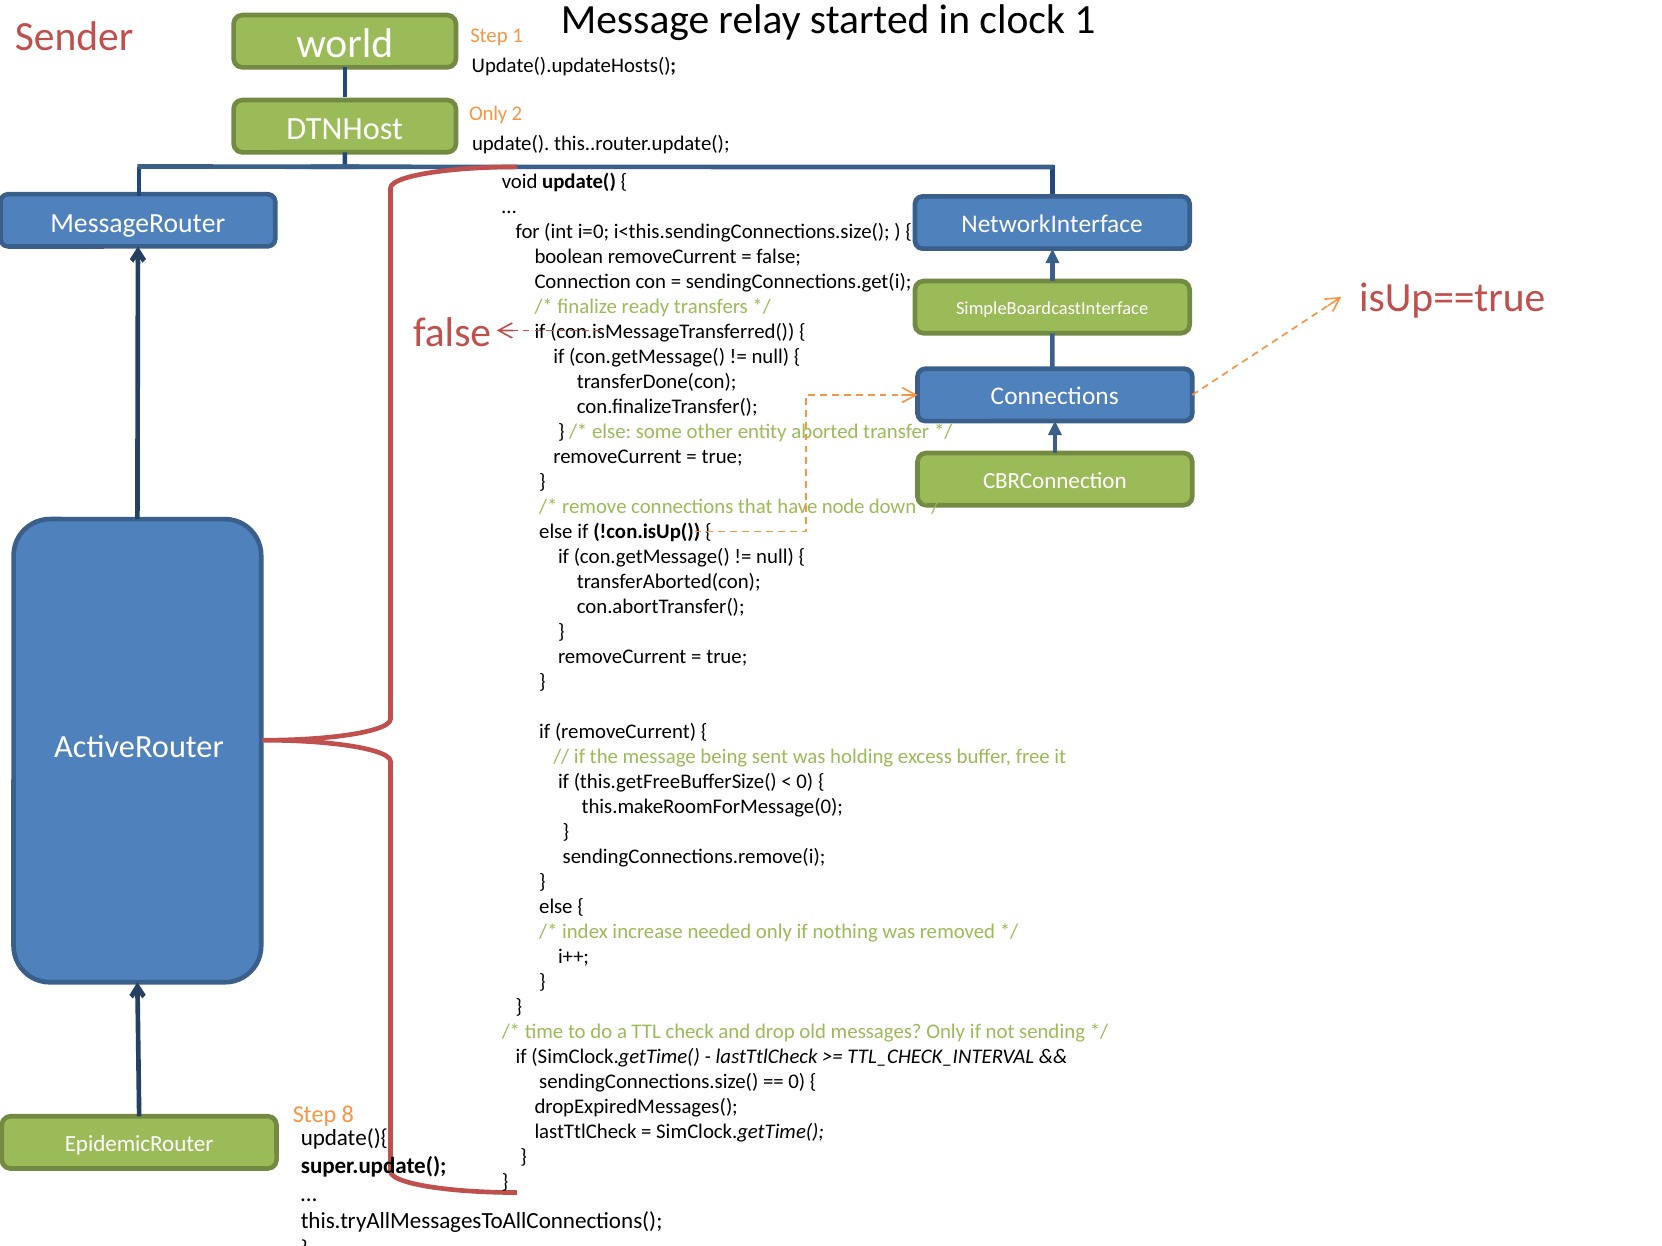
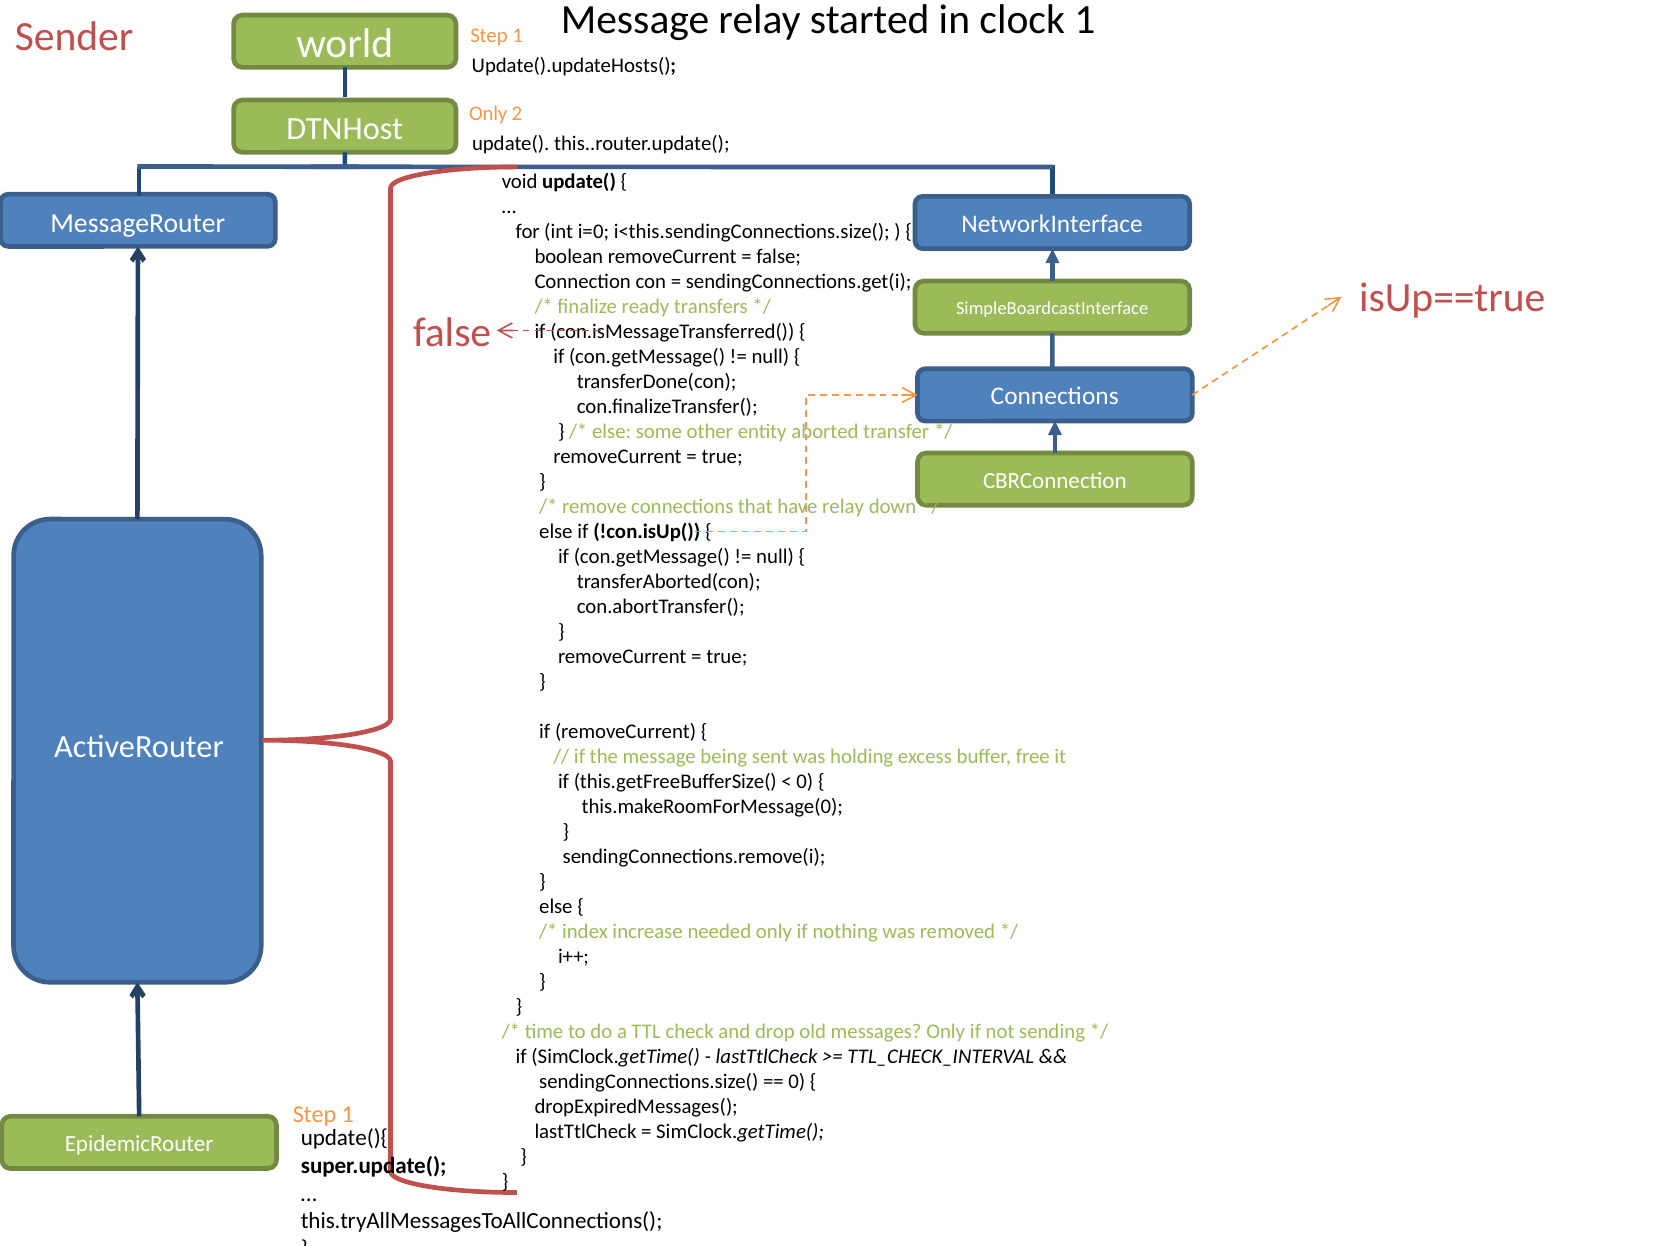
have node: node -> relay (843, 507)
8: 8 -> 1 (348, 1115)
